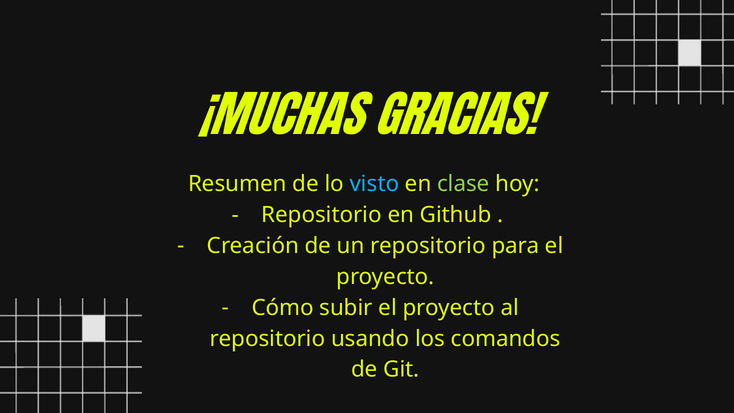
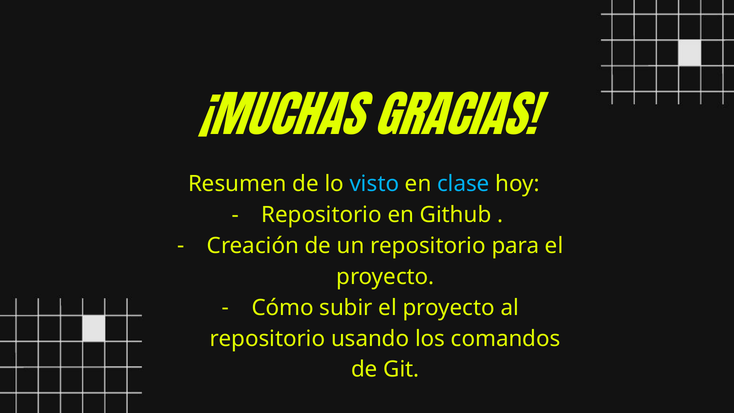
clase colour: light green -> light blue (463, 184)
